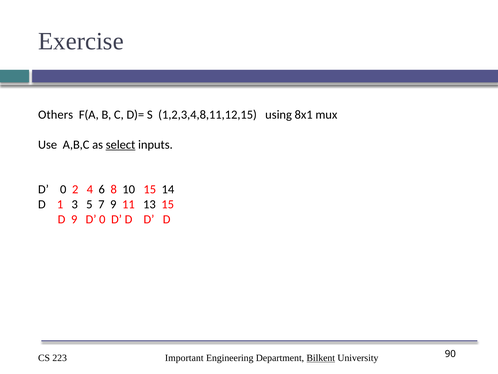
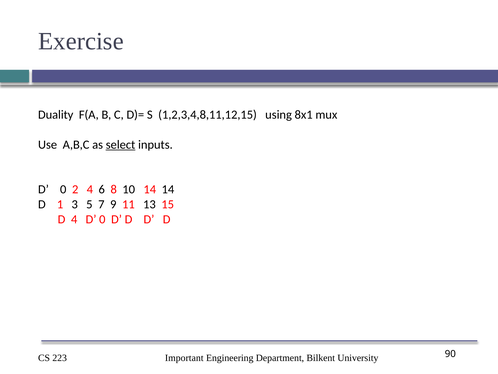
Others: Others -> Duality (56, 115)
10 15: 15 -> 14 (150, 189)
D 9: 9 -> 4 (74, 219)
Bilkent underline: present -> none (321, 358)
